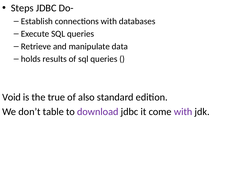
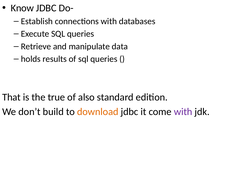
Steps: Steps -> Know (22, 8)
Void: Void -> That (11, 97)
table: table -> build (53, 111)
download colour: purple -> orange (98, 111)
